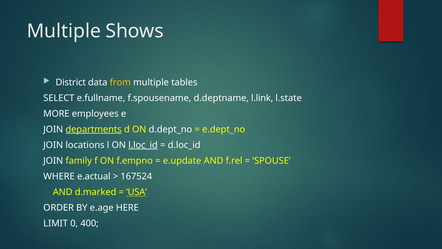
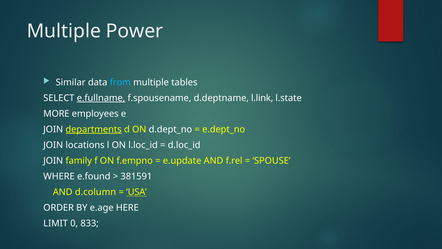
Shows: Shows -> Power (135, 31)
District: District -> Similar (71, 82)
from colour: yellow -> light blue (120, 82)
e.fullname underline: none -> present (101, 98)
l.loc_id underline: present -> none (143, 145)
e.actual: e.actual -> e.found (94, 176)
167524: 167524 -> 381591 (136, 176)
d.marked: d.marked -> d.column (96, 192)
400: 400 -> 833 (90, 223)
